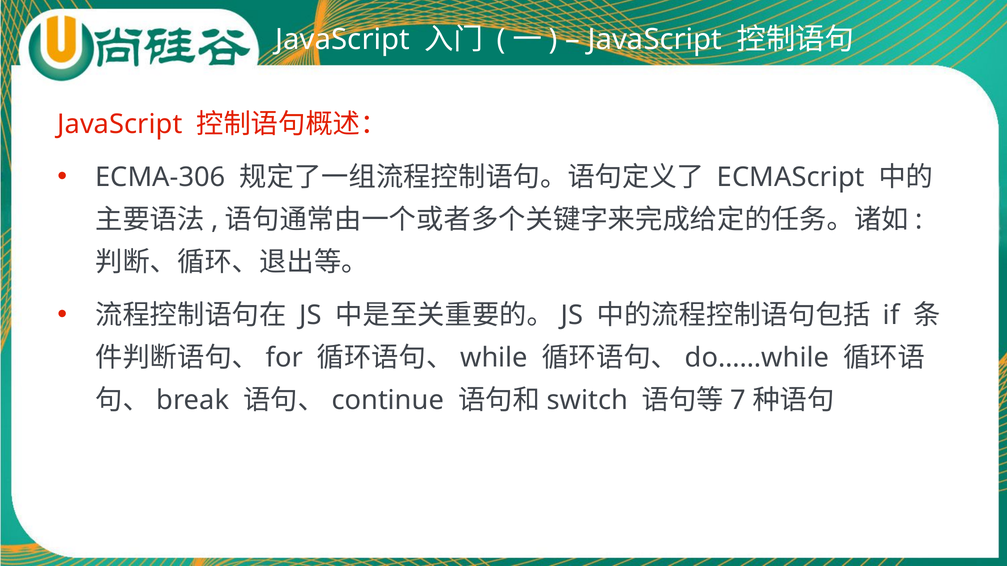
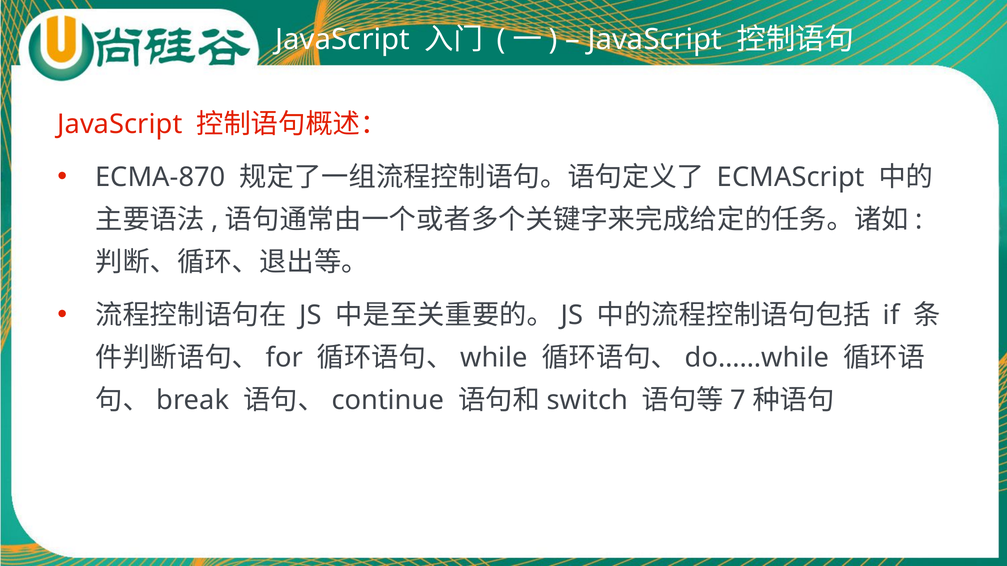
ECMA-306: ECMA-306 -> ECMA-870 (160, 177)
